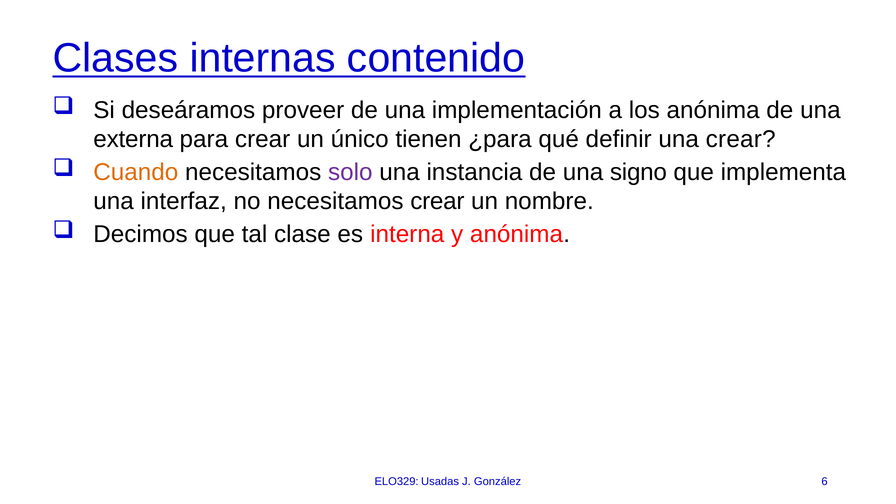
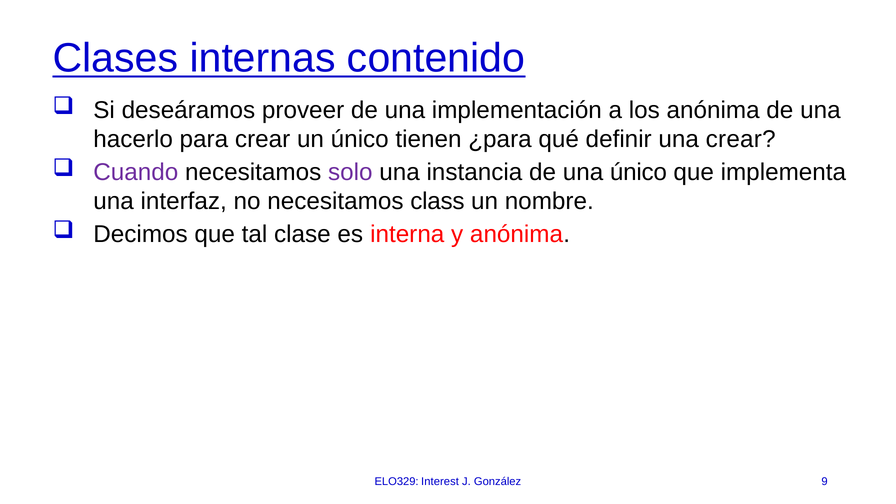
externa: externa -> hacerlo (133, 139)
Cuando colour: orange -> purple (136, 172)
una signo: signo -> único (638, 172)
necesitamos crear: crear -> class (437, 201)
Usadas: Usadas -> Interest (440, 481)
6: 6 -> 9 (825, 481)
